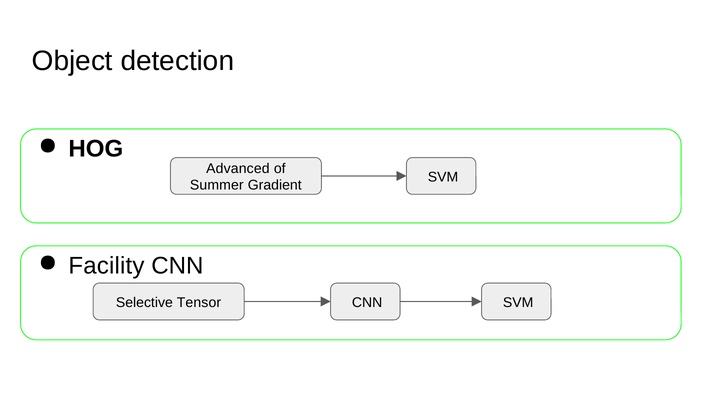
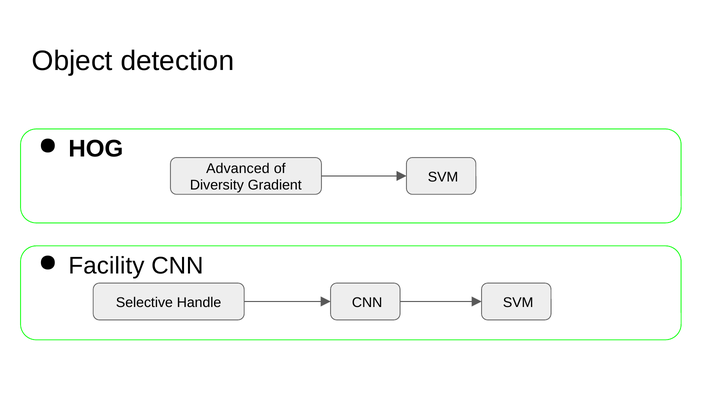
Summer: Summer -> Diversity (217, 185)
Tensor: Tensor -> Handle (199, 303)
